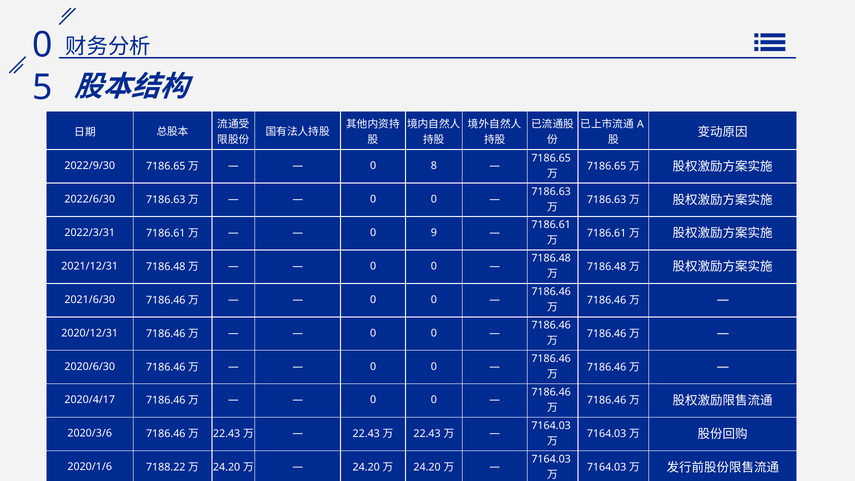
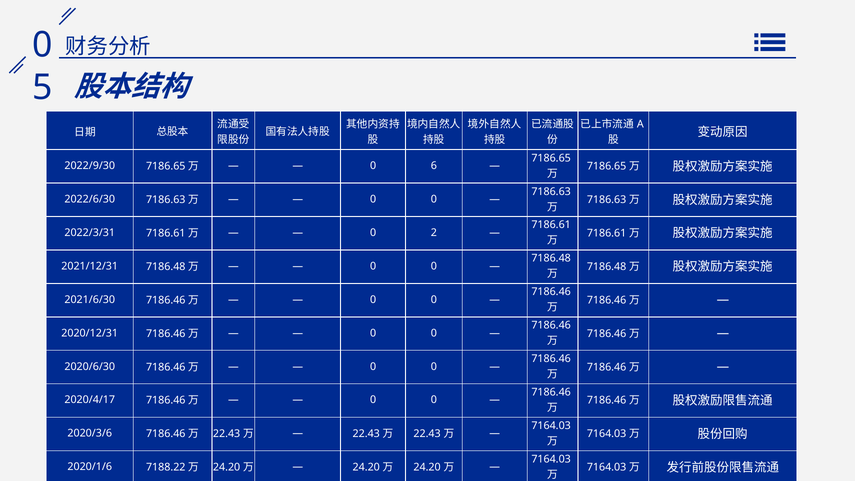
8: 8 -> 6 (434, 166)
9: 9 -> 2 (434, 233)
